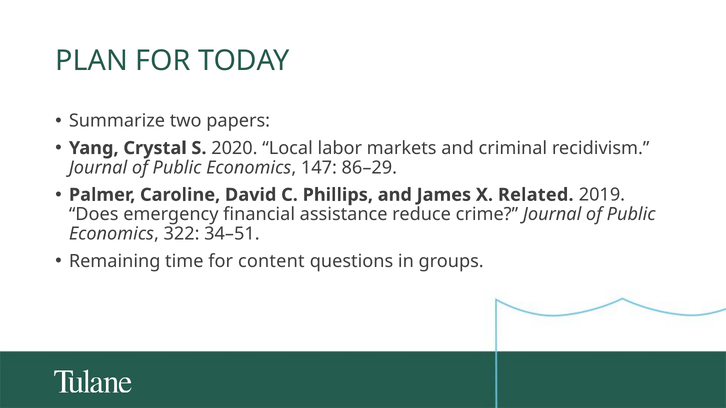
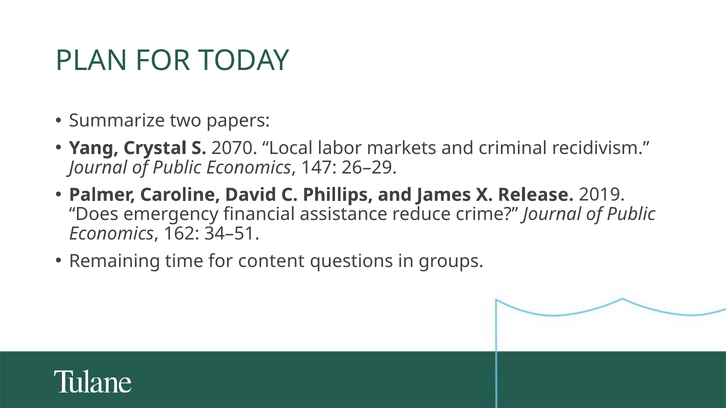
2020: 2020 -> 2070 (234, 148)
86–29: 86–29 -> 26–29 (369, 168)
Related: Related -> Release (536, 195)
322: 322 -> 162 (182, 234)
